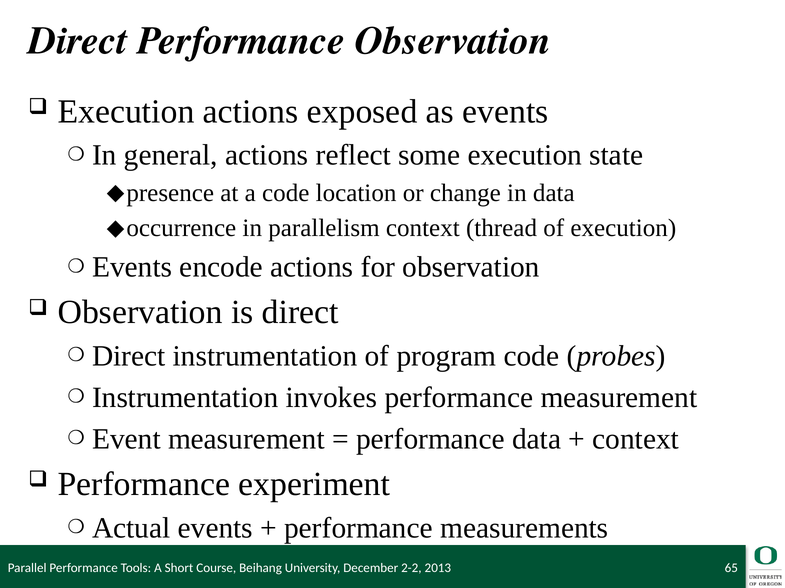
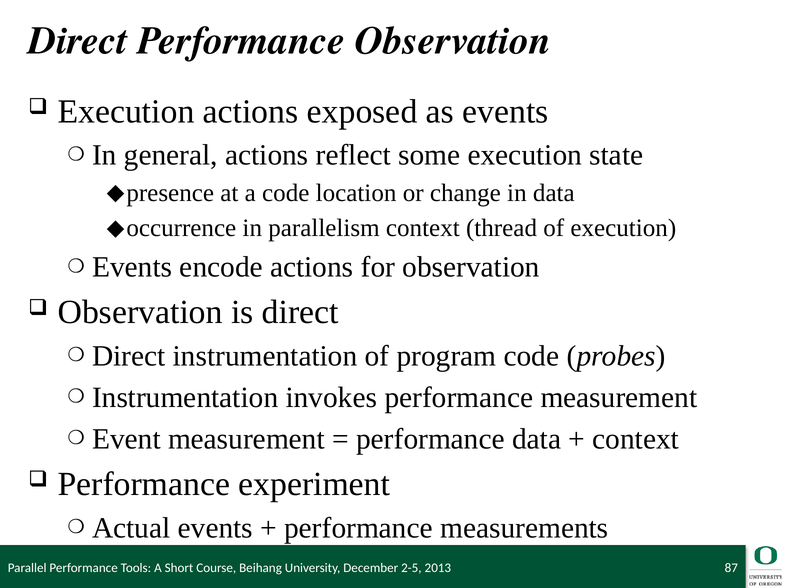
2-2: 2-2 -> 2-5 (411, 569)
65: 65 -> 87 (731, 569)
